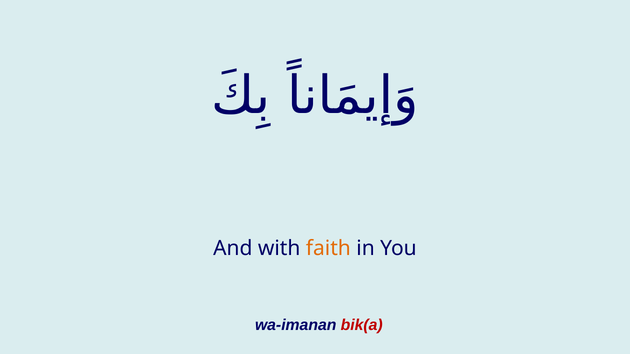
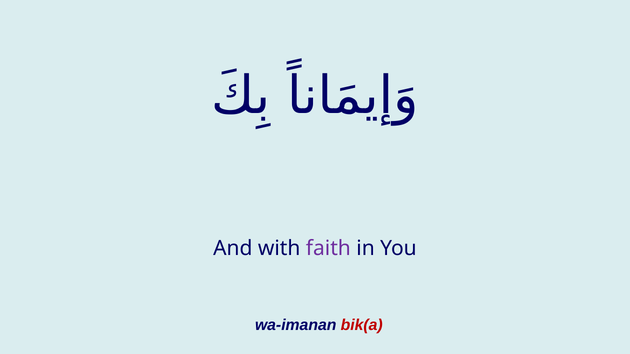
faith colour: orange -> purple (328, 249)
